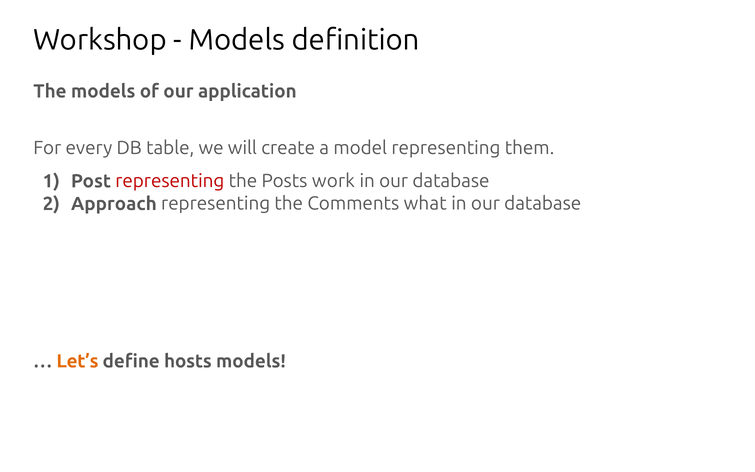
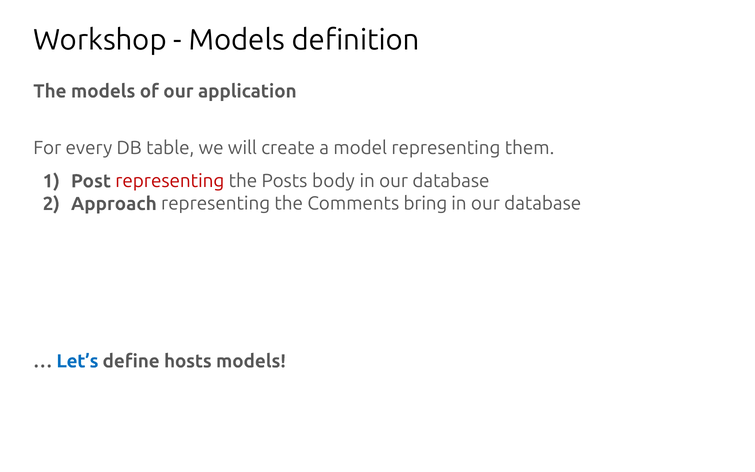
work: work -> body (333, 181)
what: what -> bring (425, 204)
Let’s colour: orange -> blue (77, 361)
